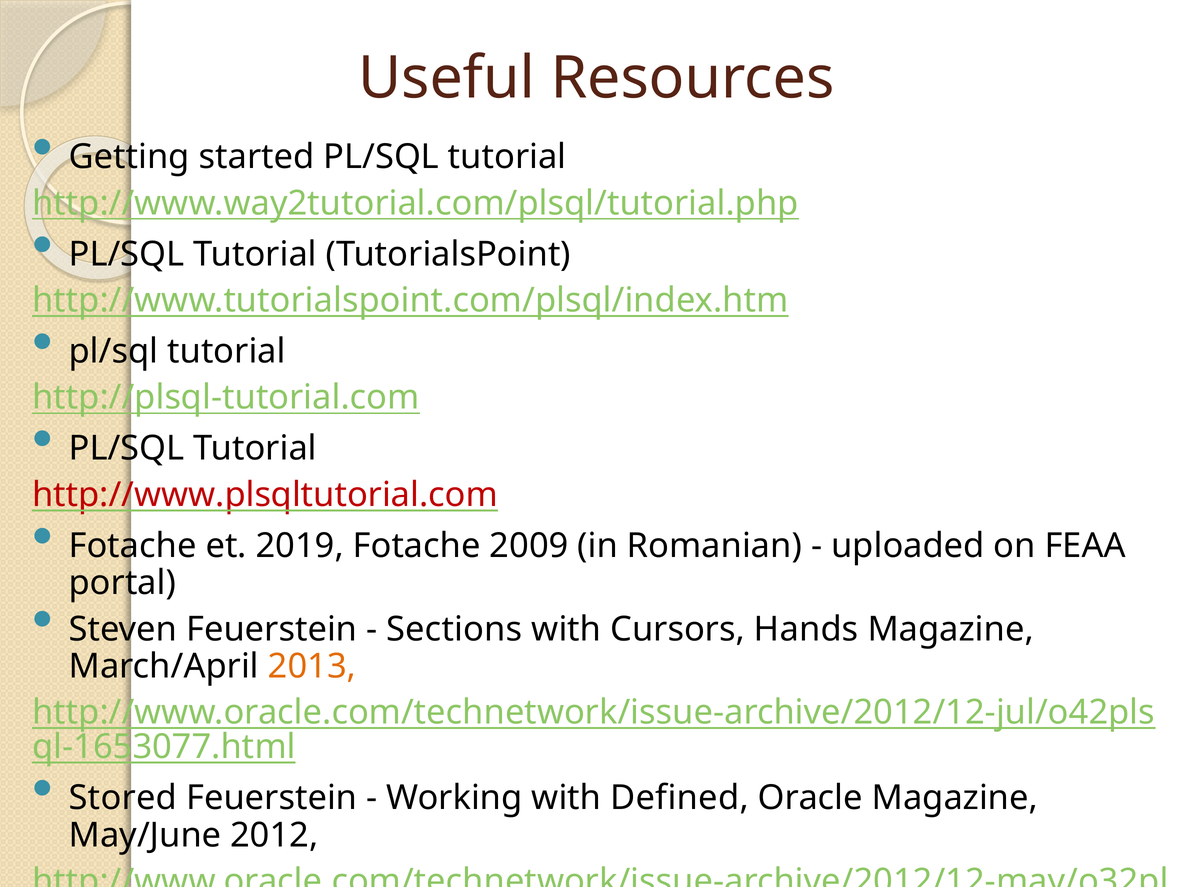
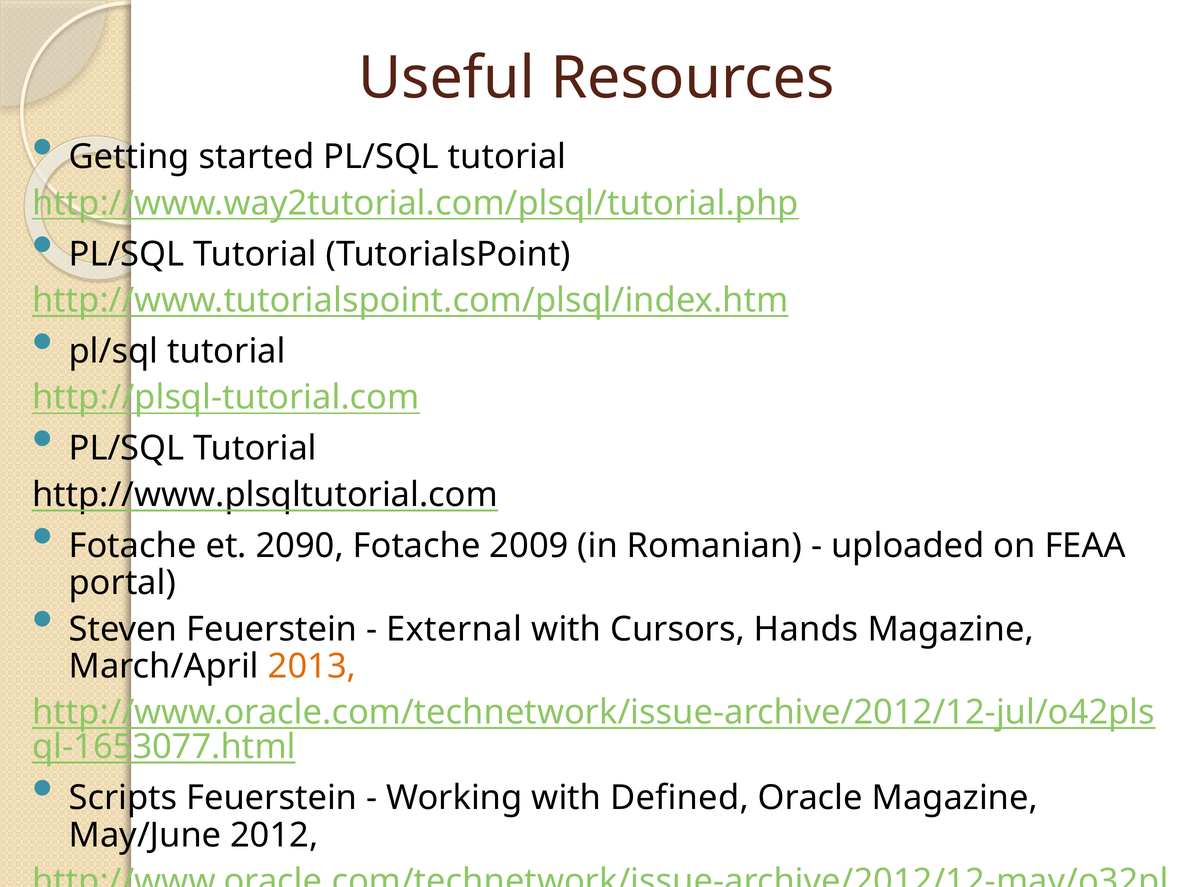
http://www.plsqltutorial.com colour: red -> black (265, 495)
2019: 2019 -> 2090 (300, 546)
Sections: Sections -> External (454, 629)
Stored: Stored -> Scripts (123, 798)
